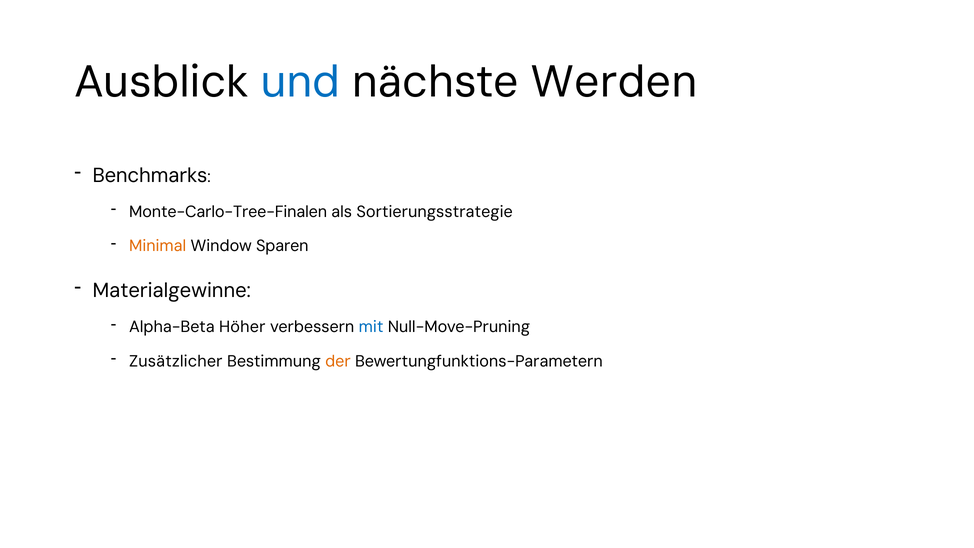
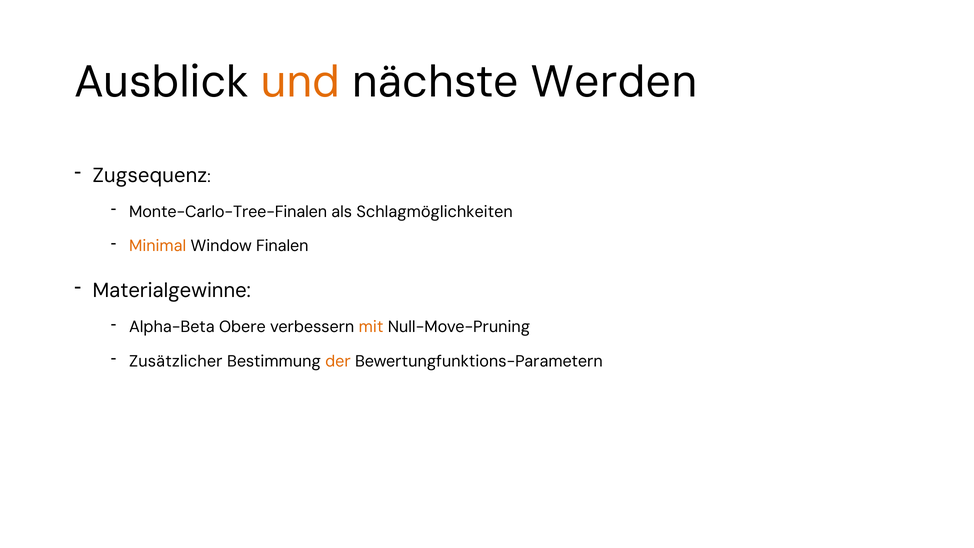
und colour: blue -> orange (300, 82)
Benchmarks: Benchmarks -> Zugsequenz (150, 175)
Sortierungsstrategie: Sortierungsstrategie -> Schlagmöglichkeiten (435, 212)
Sparen: Sparen -> Finalen (282, 246)
Höher: Höher -> Obere (242, 327)
mit colour: blue -> orange (371, 327)
